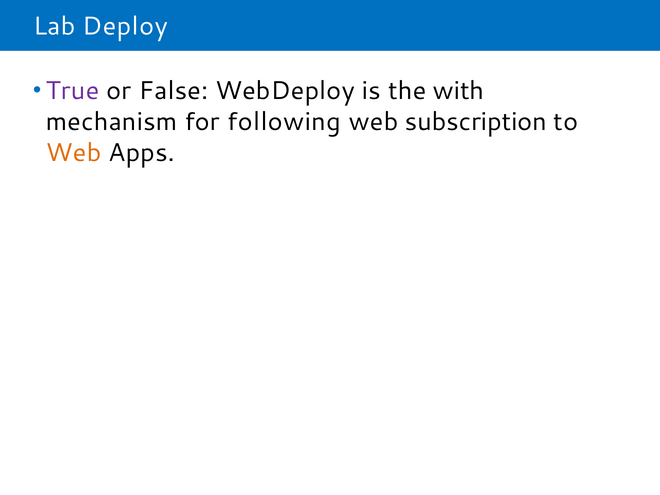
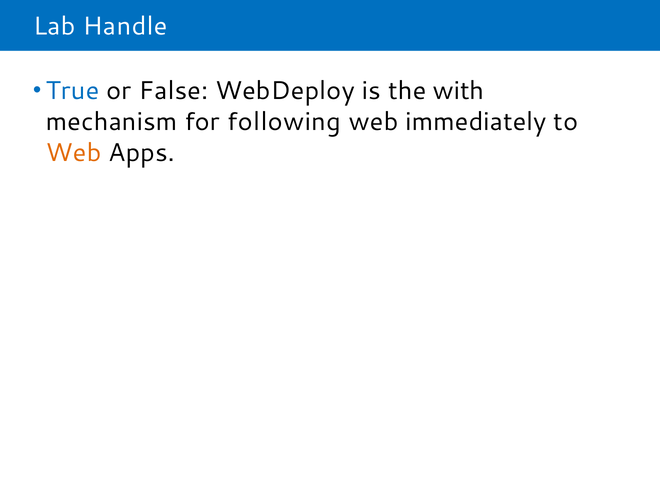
Deploy: Deploy -> Handle (125, 26)
True colour: purple -> blue (73, 91)
subscription: subscription -> immediately (476, 122)
